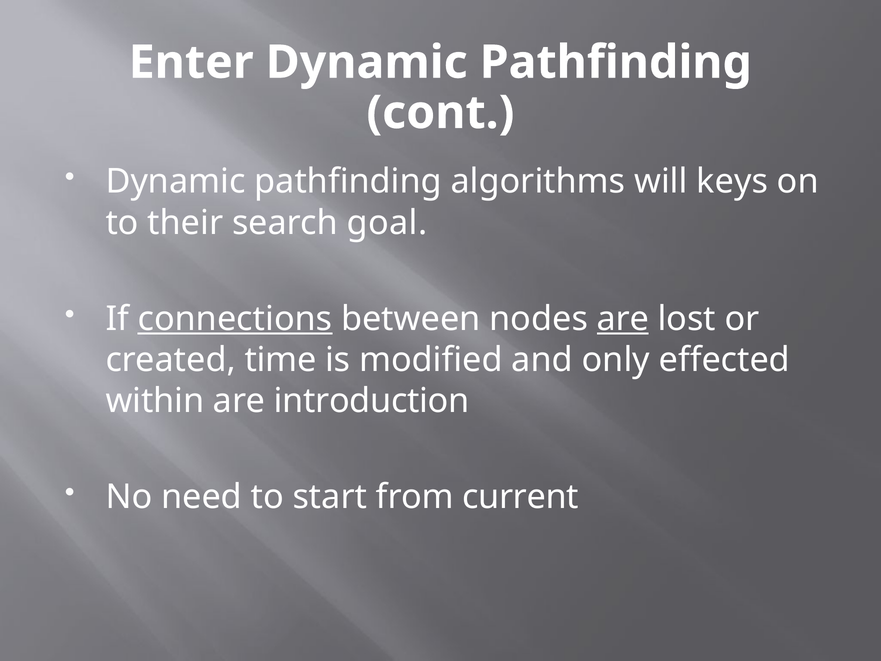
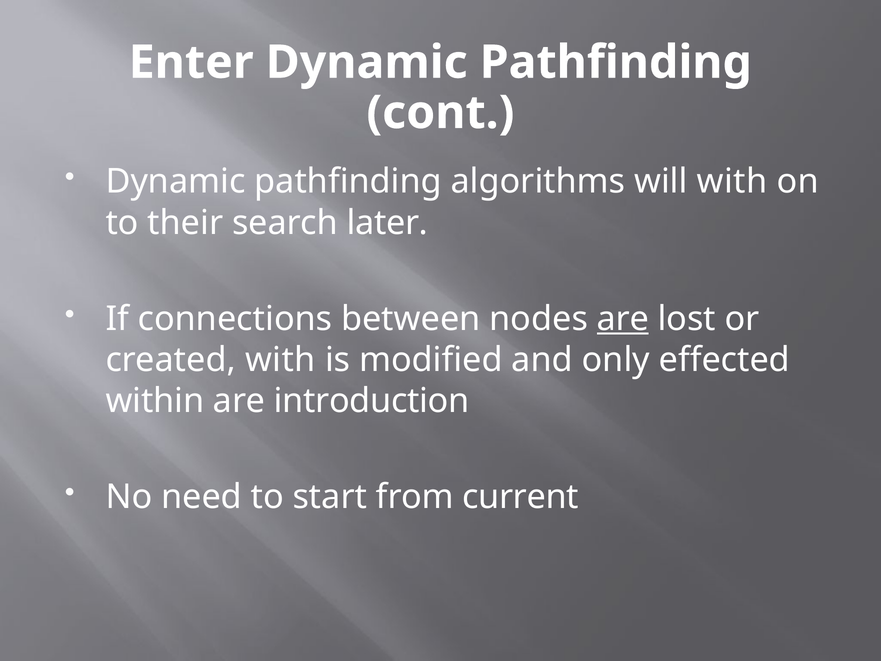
will keys: keys -> with (732, 181)
goal: goal -> later (387, 223)
connections underline: present -> none (235, 319)
created time: time -> with (280, 360)
